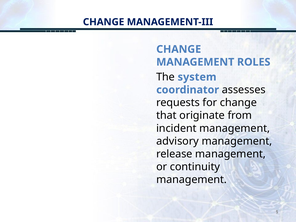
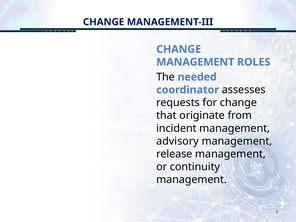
system: system -> needed (197, 77)
